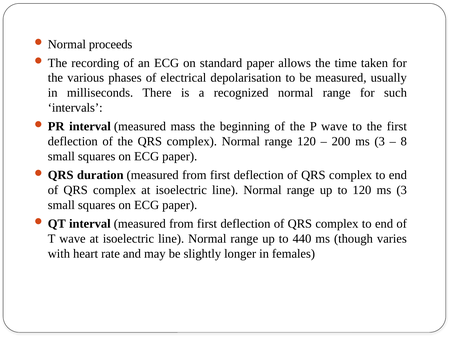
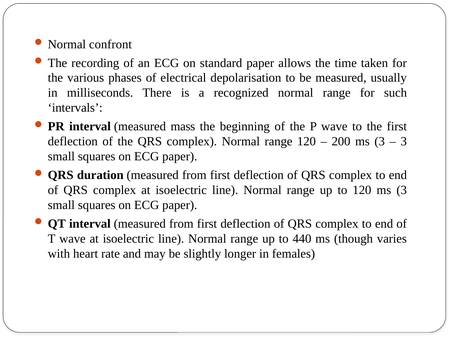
proceeds: proceeds -> confront (110, 44)
8: 8 -> 3 (404, 141)
